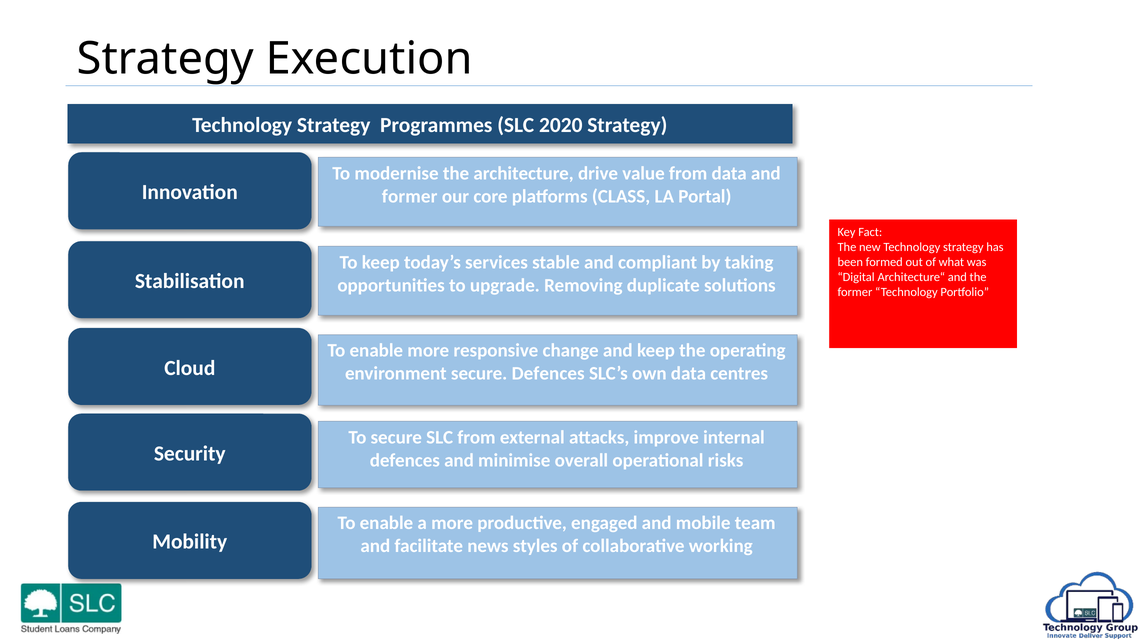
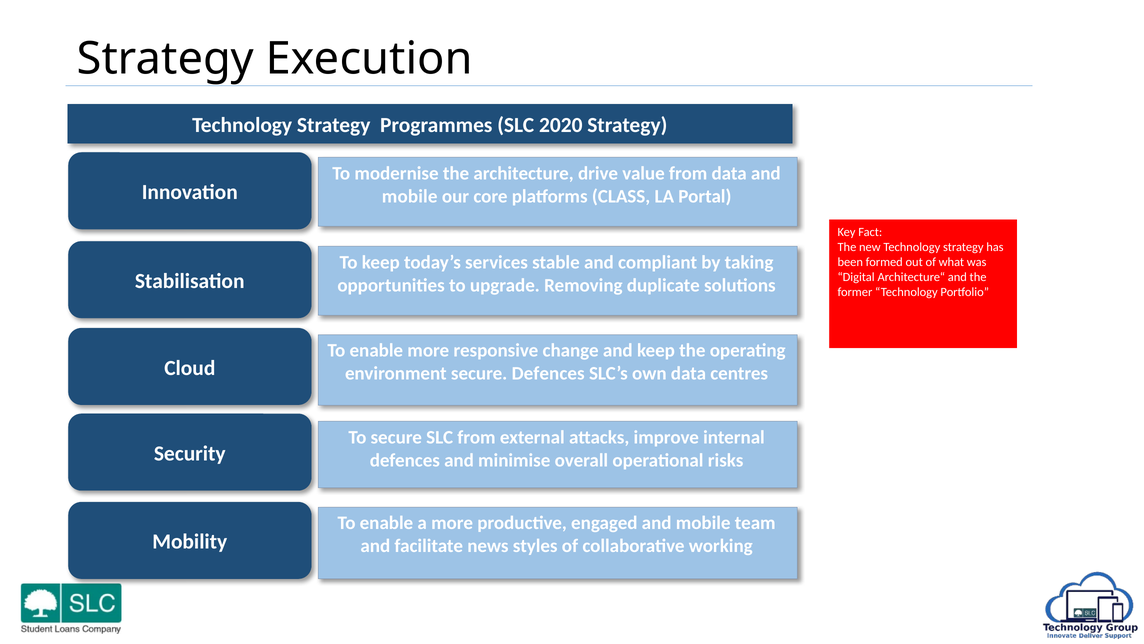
former: former -> mobile (410, 196)
